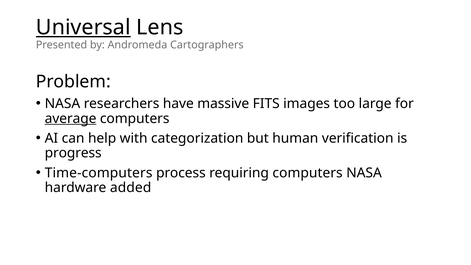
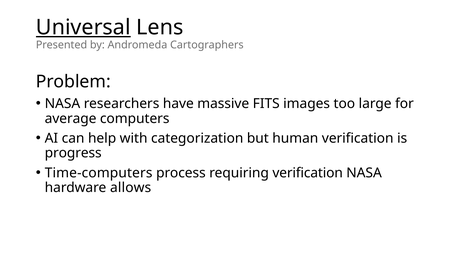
average underline: present -> none (71, 118)
requiring computers: computers -> verification (308, 173)
added: added -> allows (131, 188)
